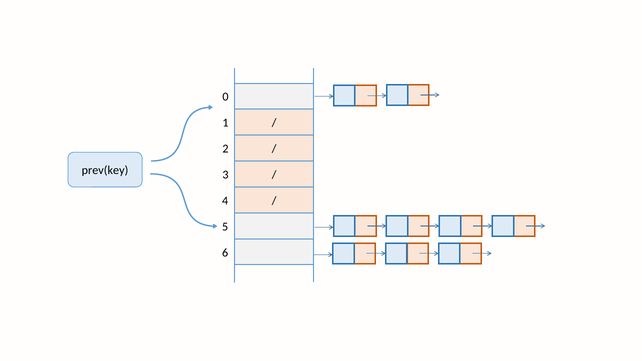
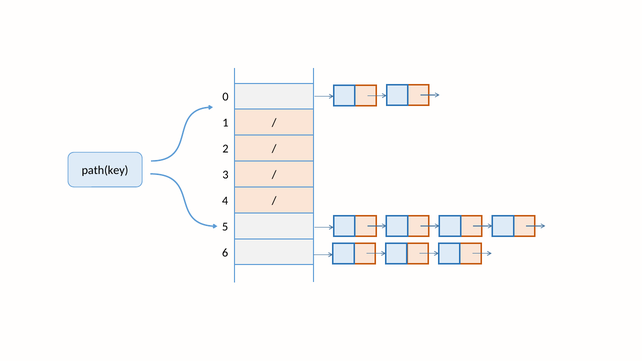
prev(key: prev(key -> path(key (105, 171)
